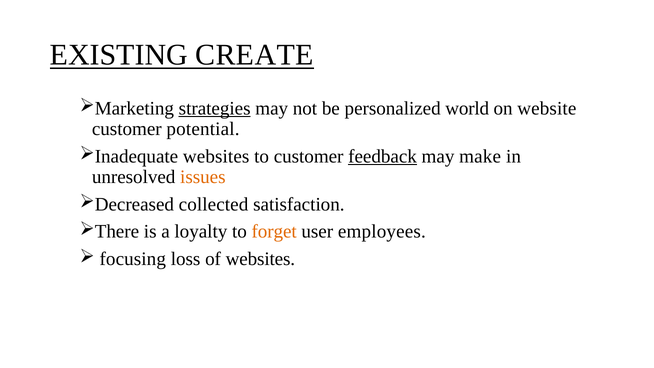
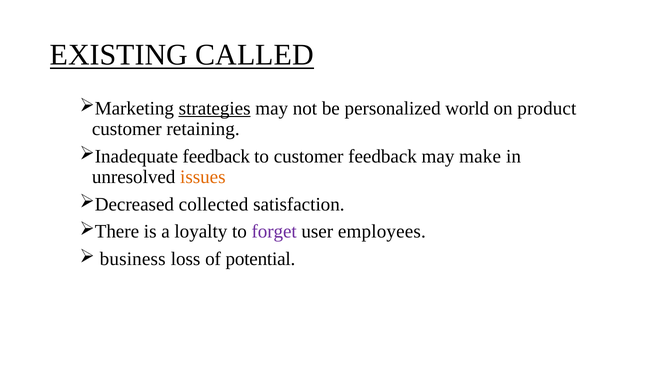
CREATE: CREATE -> CALLED (255, 55)
website: website -> product (547, 108)
potential: potential -> retaining (203, 129)
websites: websites -> feedback (216, 156)
feedback underline: present -> none (383, 156)
forget colour: orange -> purple (274, 232)
focusing: focusing -> business (133, 259)
of websites: websites -> potential (260, 259)
